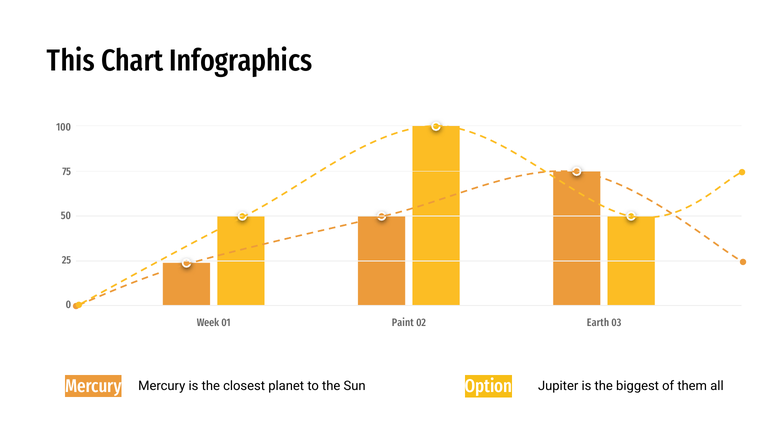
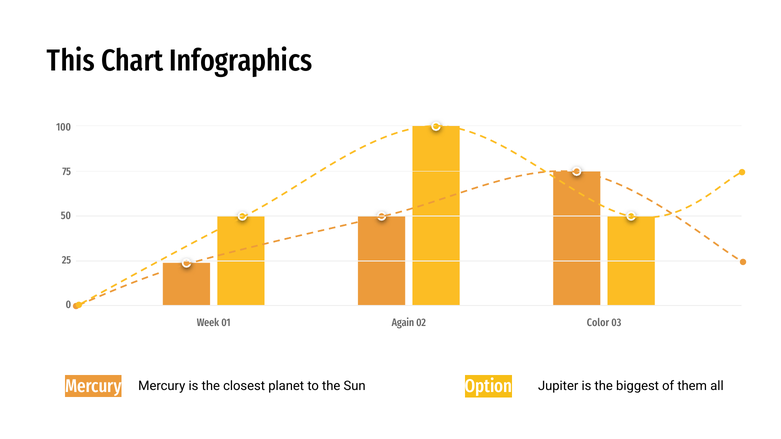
Paint: Paint -> Again (403, 323)
Earth: Earth -> Color (598, 323)
